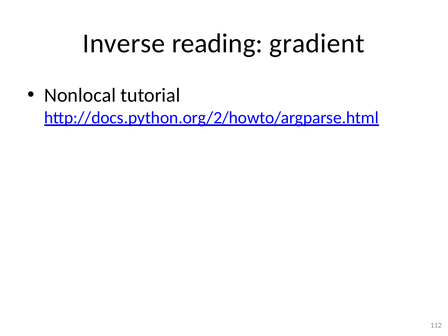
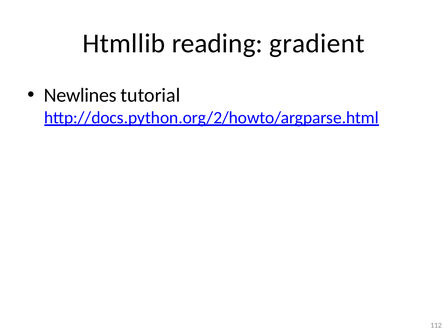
Inverse: Inverse -> Htmllib (124, 43)
Nonlocal: Nonlocal -> Newlines (80, 95)
